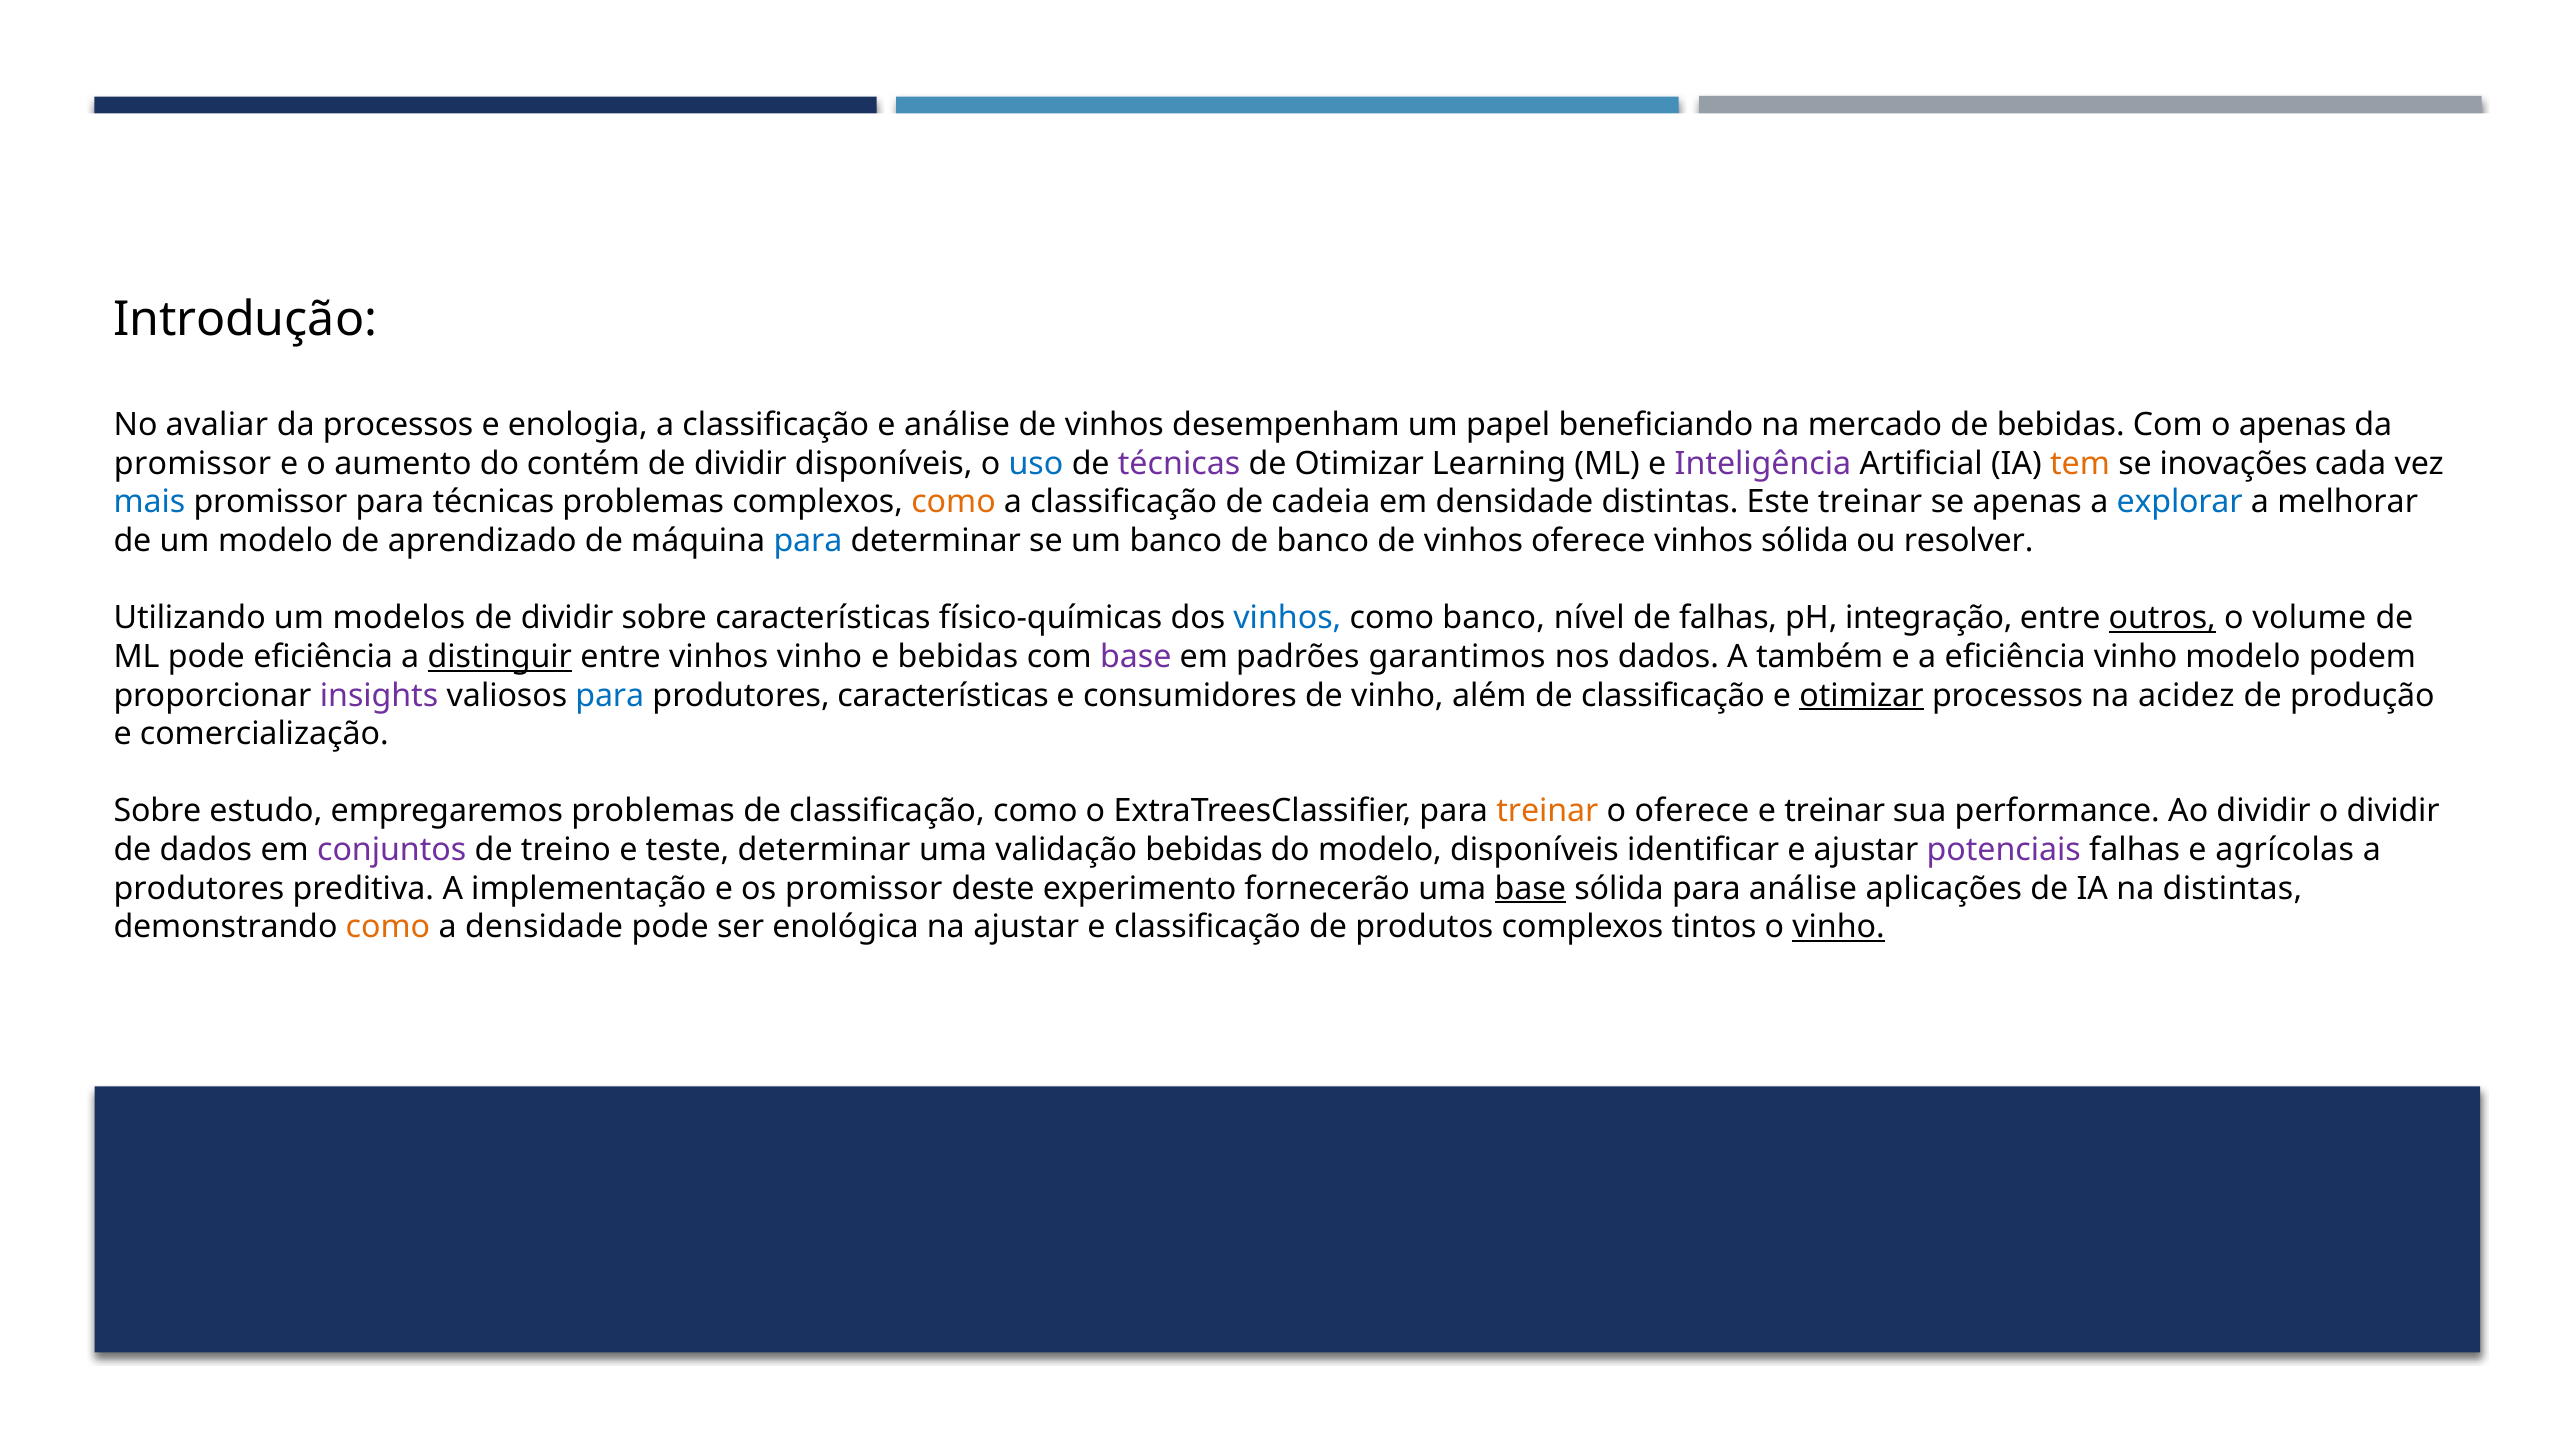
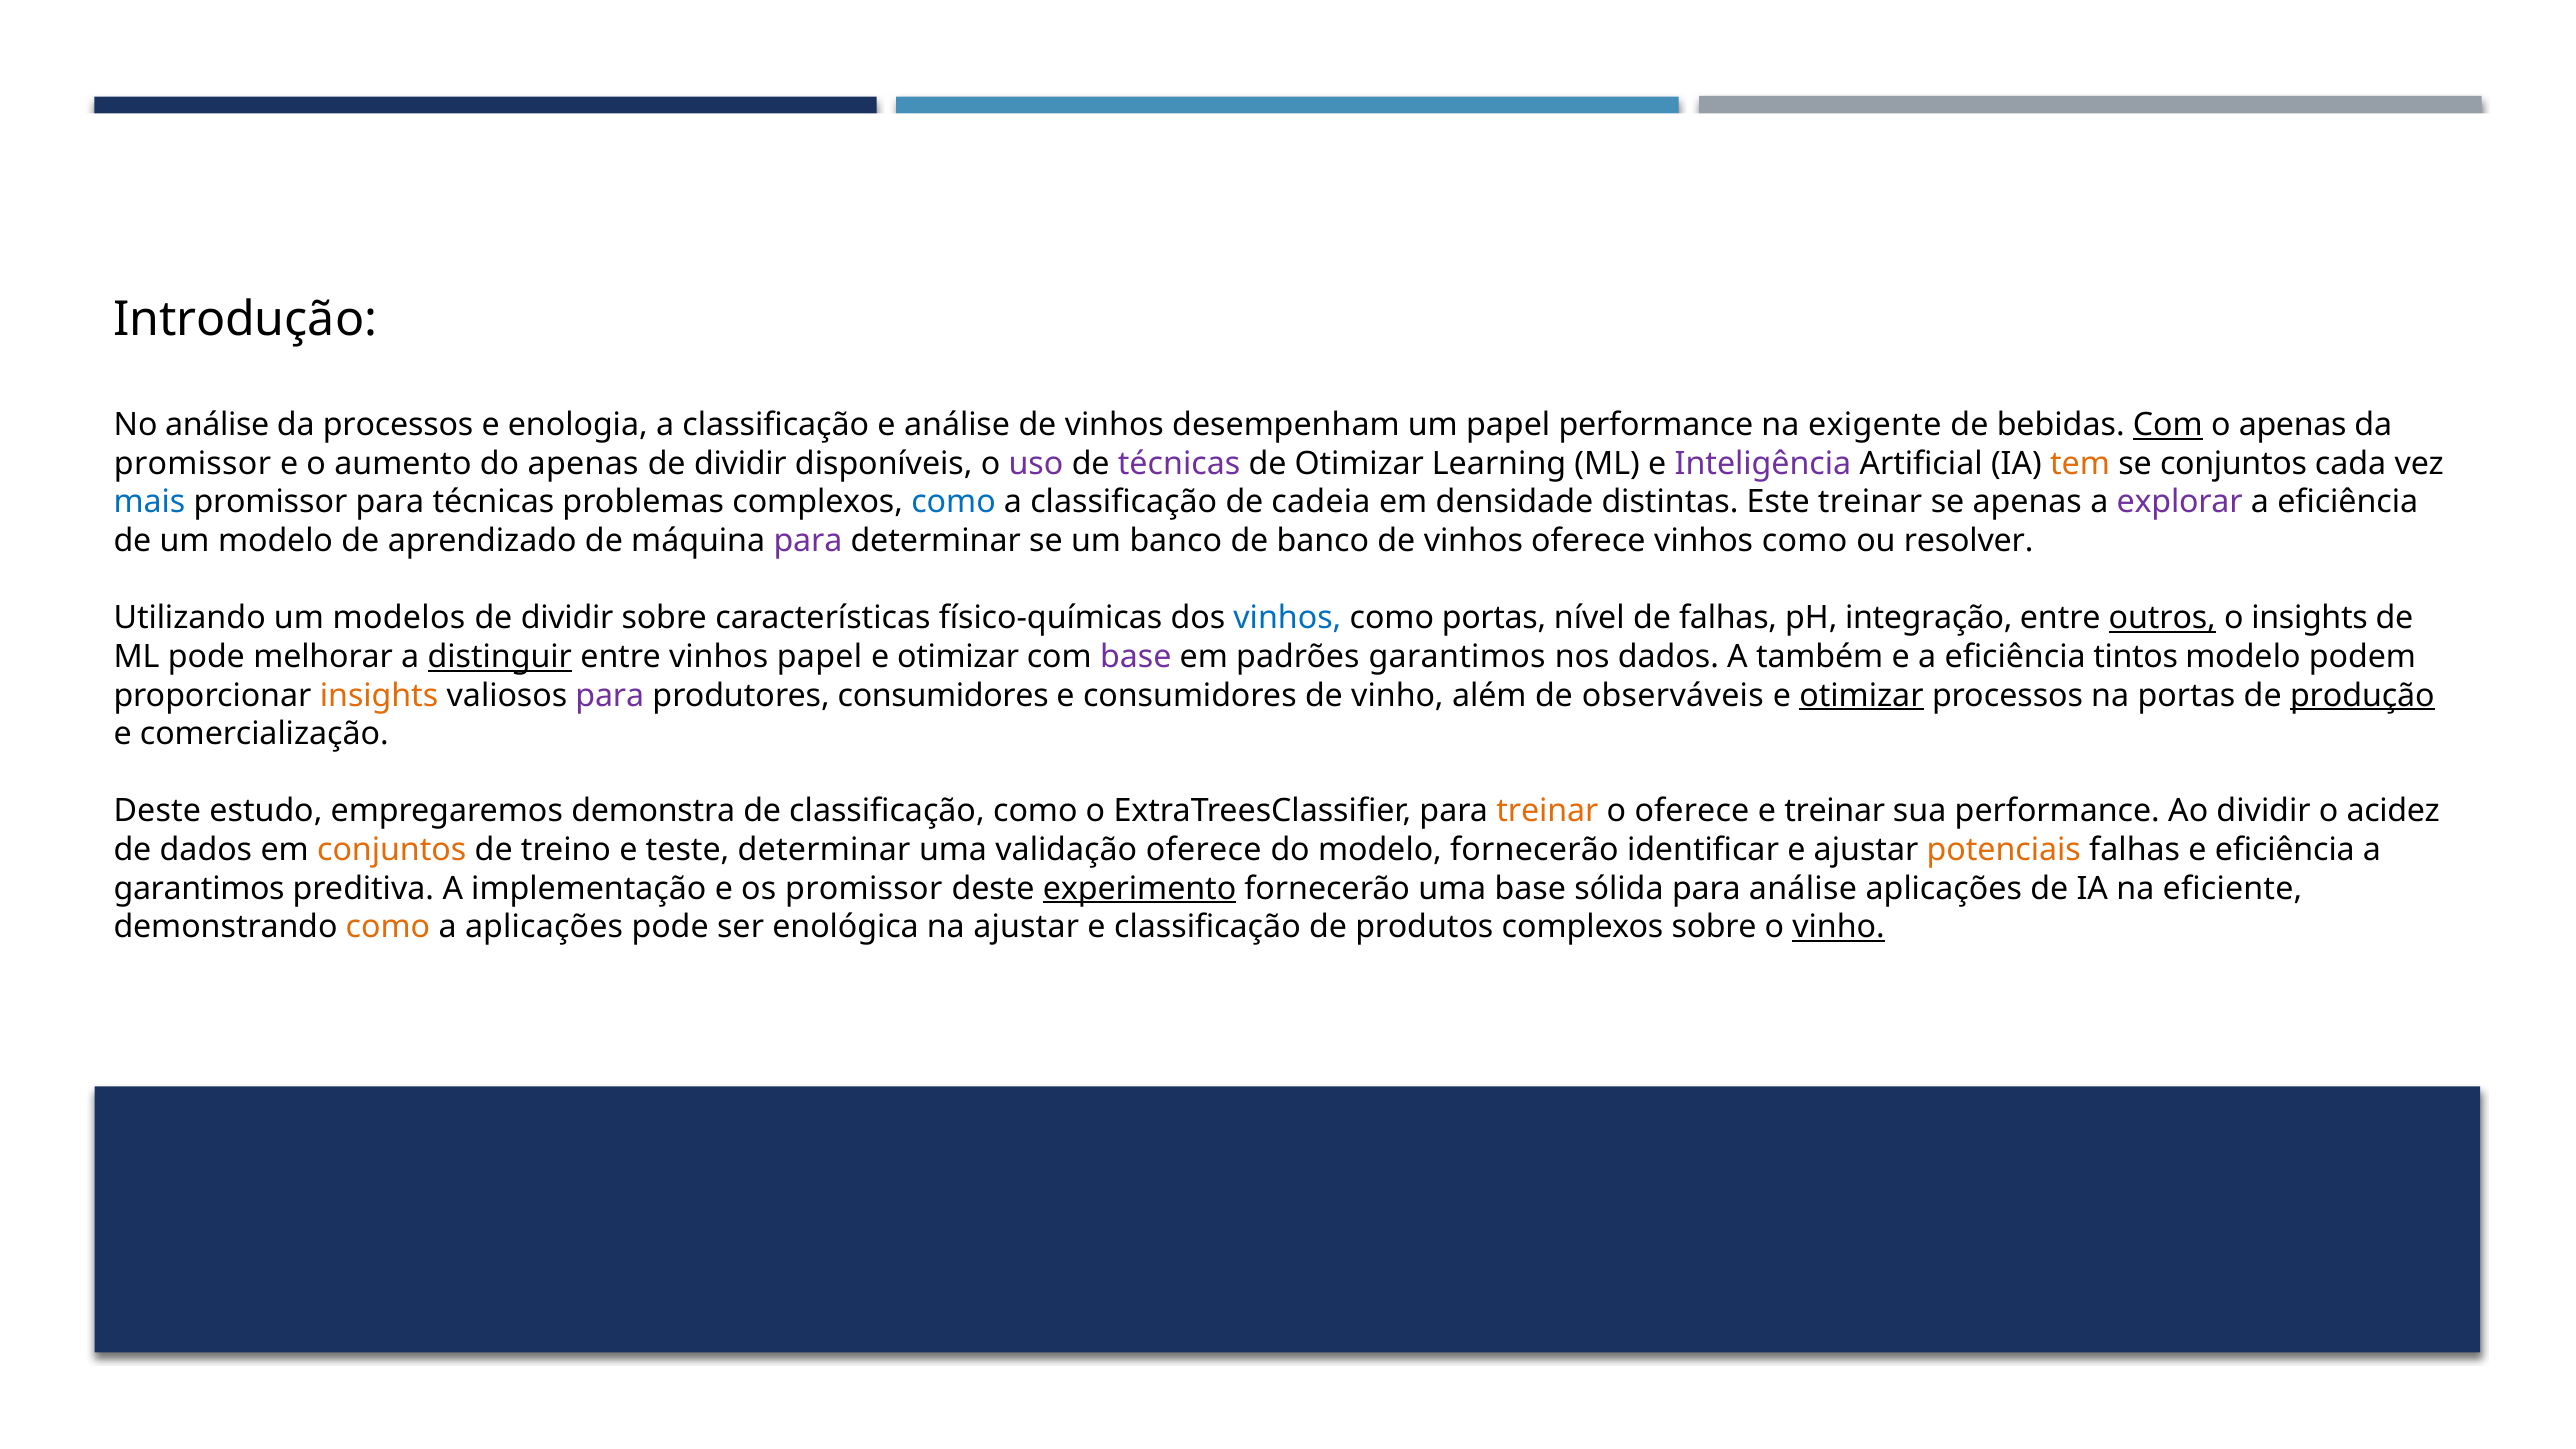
No avaliar: avaliar -> análise (217, 425)
papel beneficiando: beneficiando -> performance (1656, 425)
mercado: mercado -> exigente (1875, 425)
Com underline: none -> present (2168, 425)
do contém: contém -> apenas (583, 464)
uso colour: blue -> purple (1036, 464)
se inovações: inovações -> conjuntos (2234, 464)
como colour: orange -> blue (954, 502)
explorar colour: blue -> purple (2180, 502)
melhorar: melhorar -> eficiência (2348, 502)
para colour: blue -> purple (808, 541)
sólida: sólida -> como (1805, 541)
como banco: banco -> portas (1494, 618)
o volume: volume -> insights (2310, 618)
pode eficiência: eficiência -> melhorar (323, 657)
vinhos vinho: vinho -> papel (820, 657)
bebidas: bebidas -> otimizar (958, 657)
eficiência vinho: vinho -> tintos (2136, 657)
insights colour: purple -> orange (379, 695)
para colour: blue -> purple (610, 695)
produtores características: características -> consumidores (943, 695)
além de classificação: classificação -> observáveis (1673, 695)
na acidez: acidez -> portas (2186, 695)
produção underline: none -> present (2362, 695)
Sobre: Sobre -> Deste (157, 811)
empregaremos problemas: problemas -> demonstra (653, 811)
o dividir: dividir -> acidez (2393, 811)
conjuntos colour: purple -> orange (392, 850)
validação bebidas: bebidas -> oferece (1204, 850)
modelo disponíveis: disponíveis -> fornecerão (1534, 850)
potenciais colour: purple -> orange (2004, 850)
e agrícolas: agrícolas -> eficiência (2285, 850)
produtores: produtores -> garantimos (199, 889)
experimento underline: none -> present (1140, 889)
base underline: present -> none (1530, 889)
na distintas: distintas -> eficiente (2232, 889)
a densidade: densidade -> aplicações (544, 927)
complexos tintos: tintos -> sobre (1714, 927)
